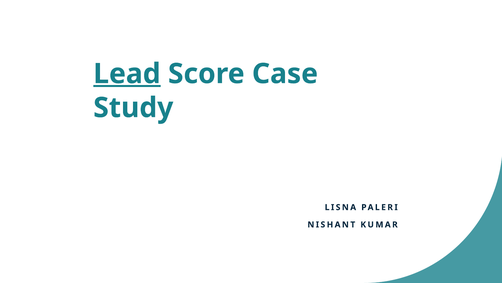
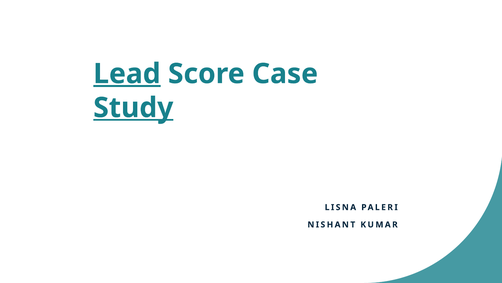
Study underline: none -> present (133, 108)
